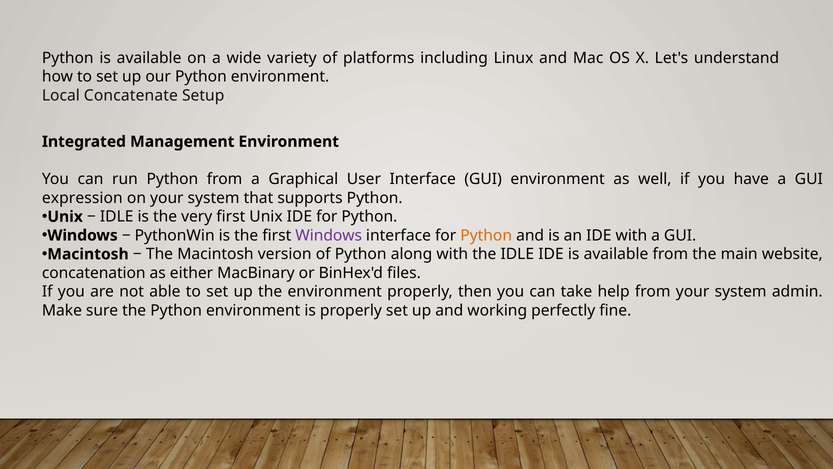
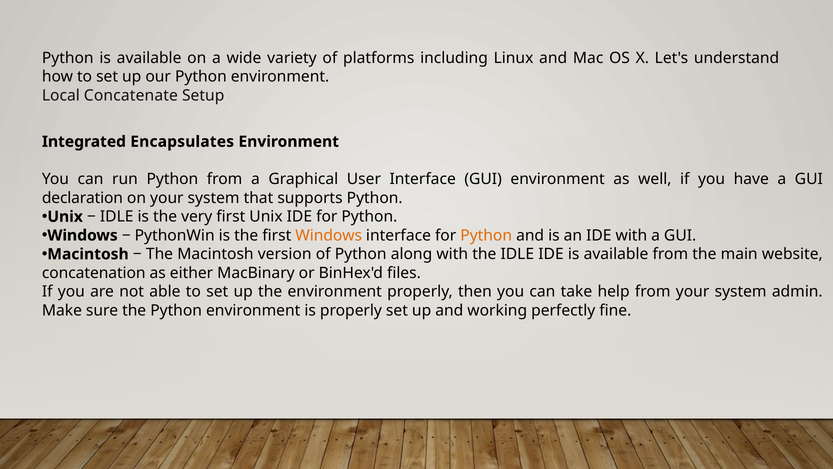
Management: Management -> Encapsulates (182, 142)
expression: expression -> declaration (82, 198)
Windows colour: purple -> orange (329, 235)
